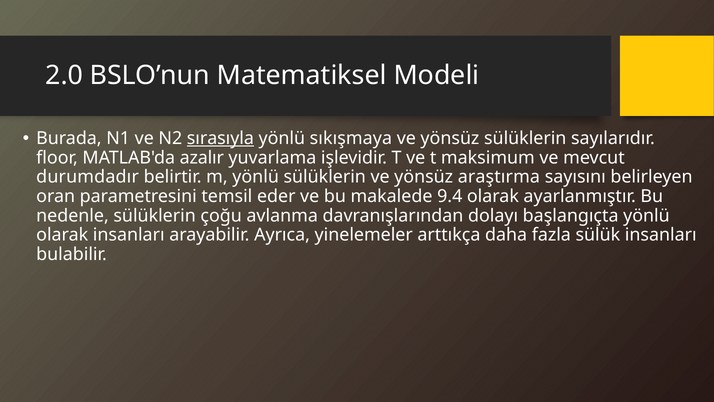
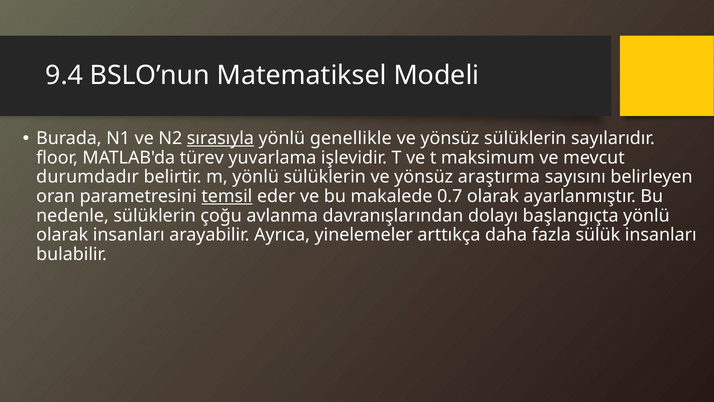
2.0: 2.0 -> 9.4 (64, 76)
sıkışmaya: sıkışmaya -> genellikle (351, 138)
azalır: azalır -> türev (202, 158)
temsil underline: none -> present (227, 196)
9.4: 9.4 -> 0.7 (450, 196)
